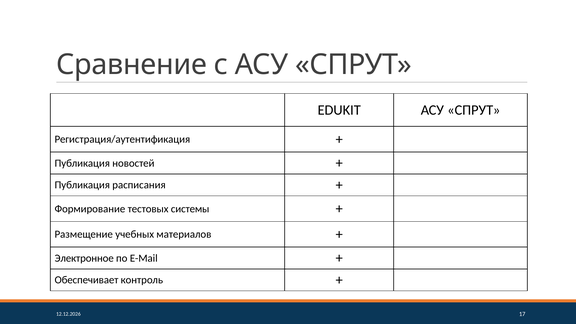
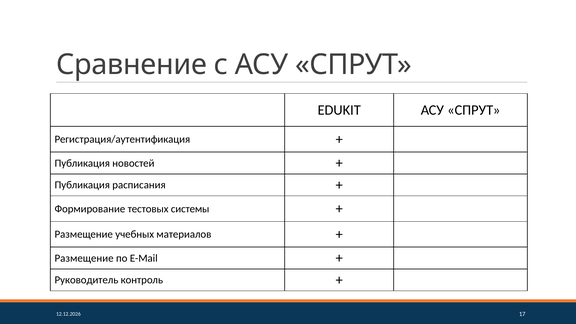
Электронное: Электронное -> Размещение (84, 258)
Обеспечивает: Обеспечивает -> Руководитель (86, 280)
